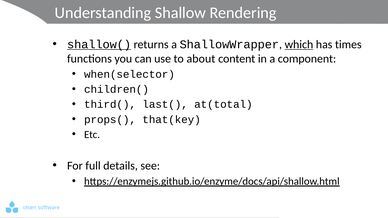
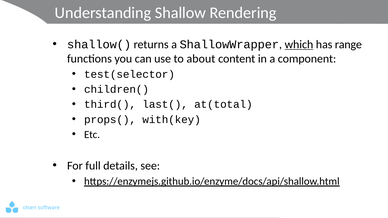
shallow( underline: present -> none (99, 44)
times: times -> range (348, 44)
when(selector: when(selector -> test(selector (129, 74)
that(key: that(key -> with(key (172, 120)
